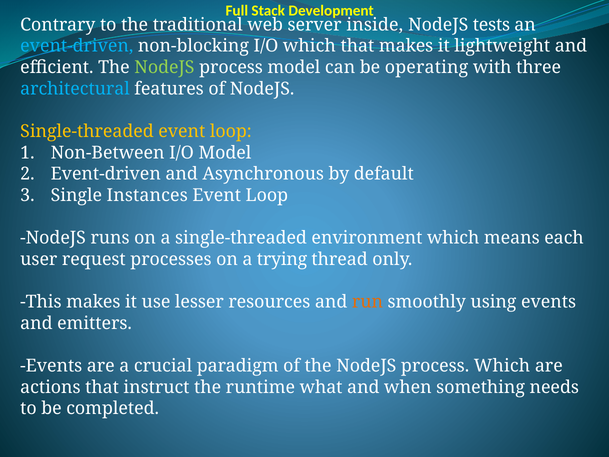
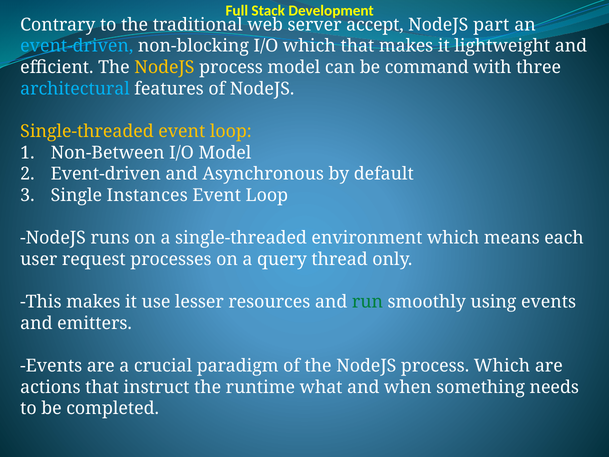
inside: inside -> accept (375, 25)
tests: tests -> part (491, 25)
NodeJS colour: light green -> yellow (164, 67)
operating: operating -> command (427, 67)
trying: trying -> query (282, 259)
run colour: orange -> green (367, 302)
